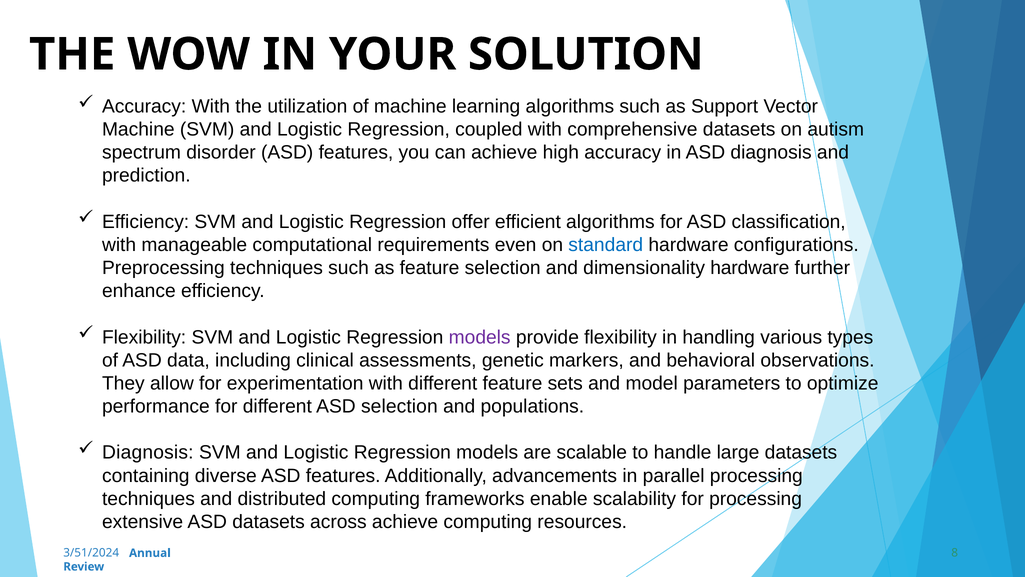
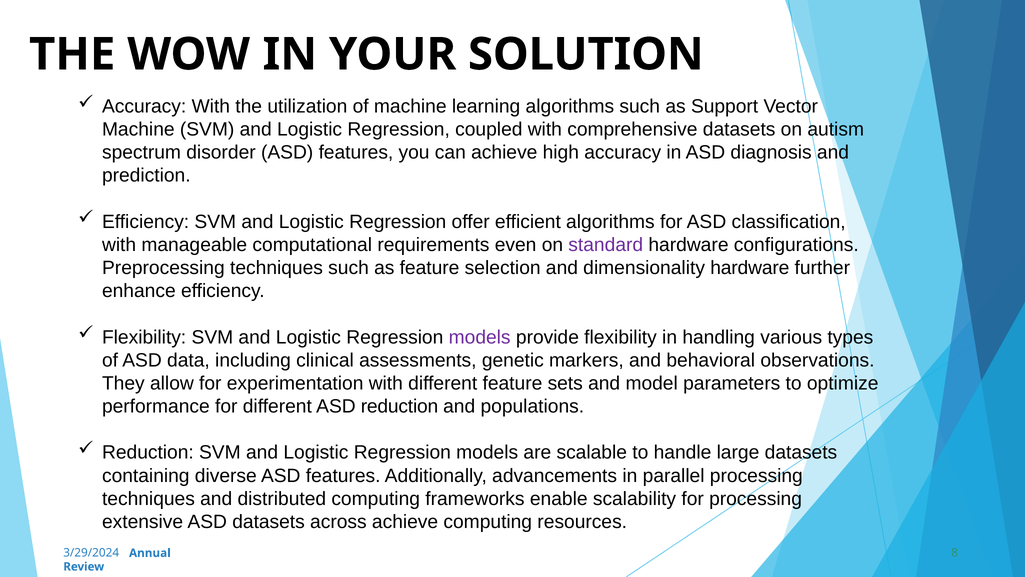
standard colour: blue -> purple (606, 245)
ASD selection: selection -> reduction (400, 406)
Diagnosis: Diagnosis -> Reduction (148, 452)
3/51/2024: 3/51/2024 -> 3/29/2024 (91, 553)
